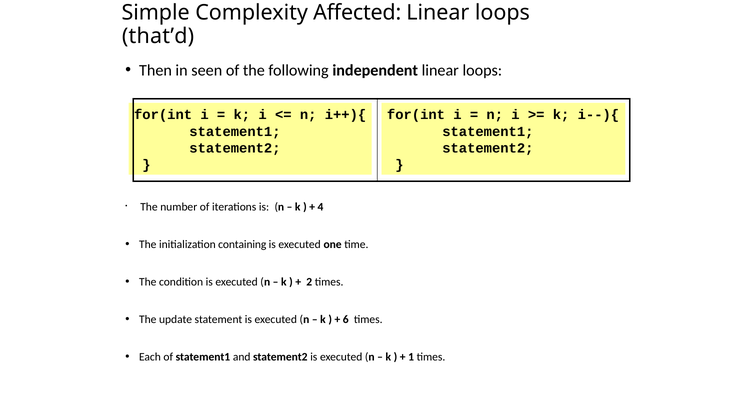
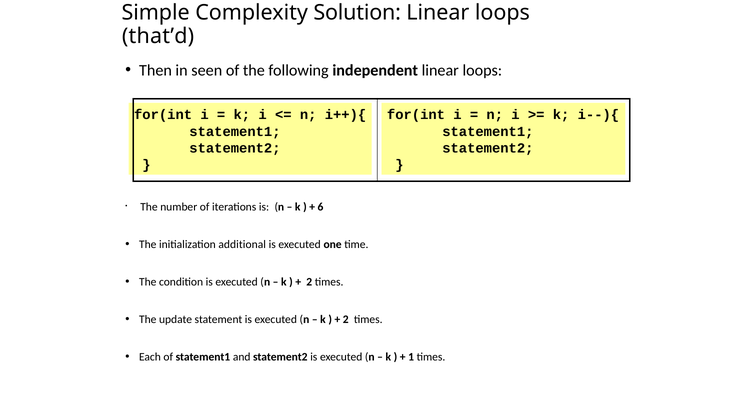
Affected: Affected -> Solution (357, 13)
4: 4 -> 6 (321, 207)
containing: containing -> additional (242, 244)
6: 6 -> 2 (346, 319)
